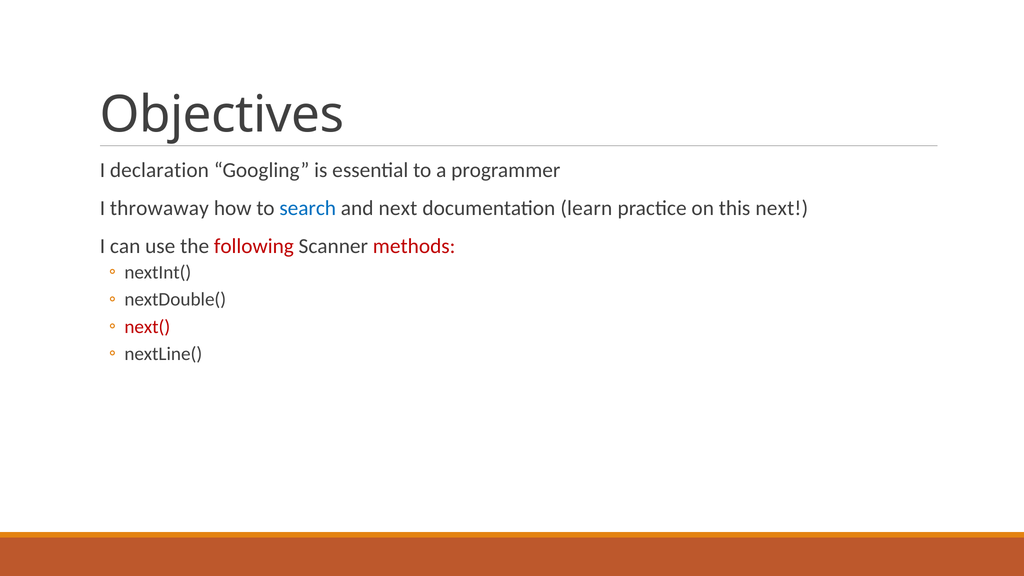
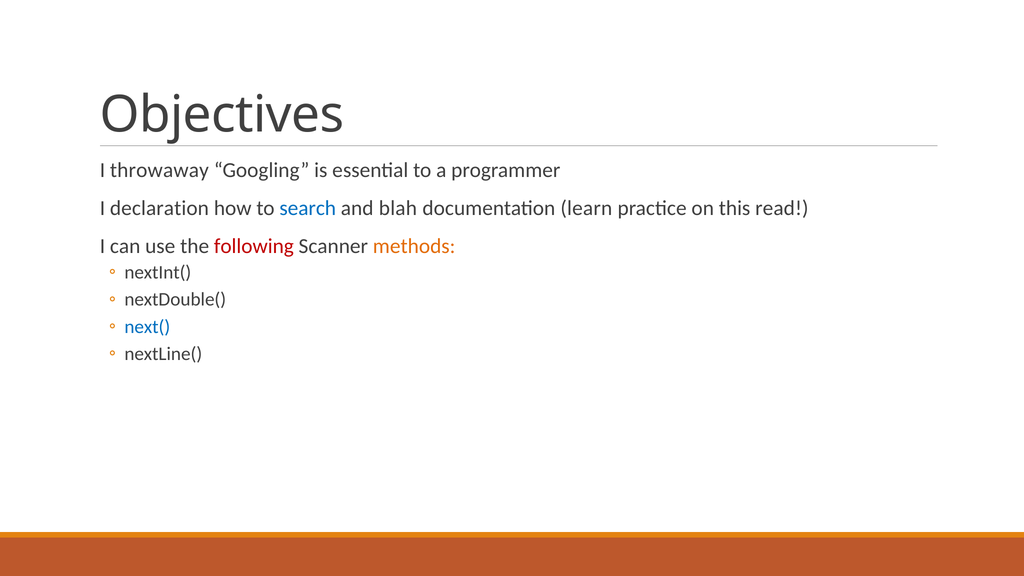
declaration: declaration -> throwaway (159, 170)
throwaway: throwaway -> declaration (159, 208)
and next: next -> blah (398, 208)
this next: next -> read (782, 208)
methods colour: red -> orange (414, 246)
next( colour: red -> blue (147, 327)
